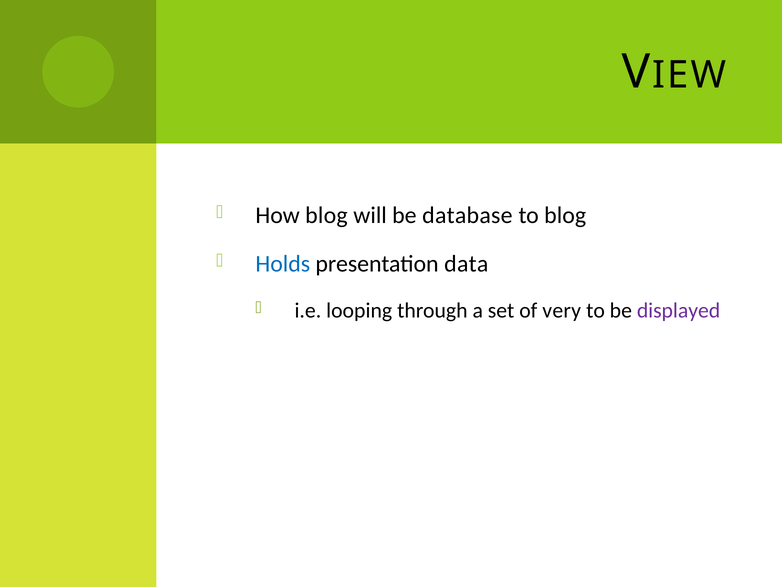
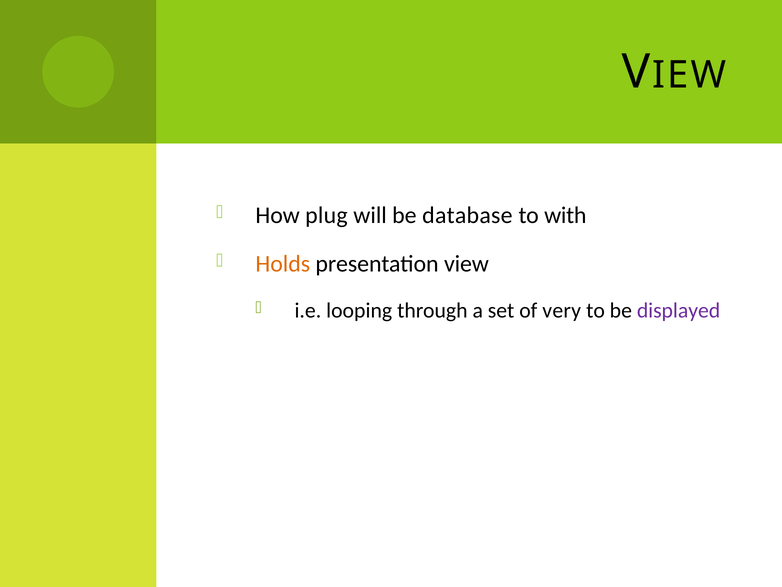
How blog: blog -> plug (326, 215)
to blog: blog -> with (565, 215)
Holds colour: blue -> orange (283, 264)
data: data -> view (466, 264)
